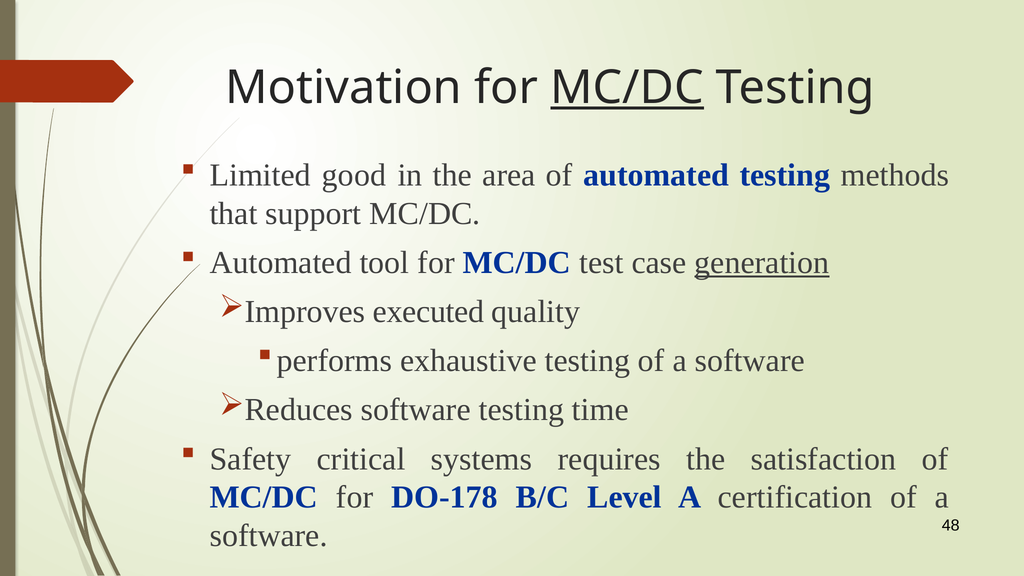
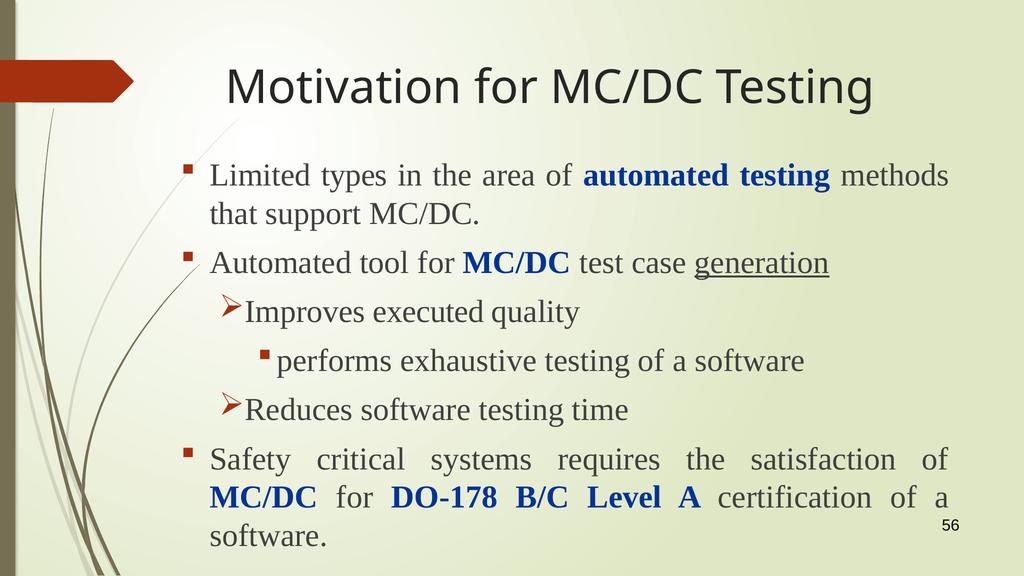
MC/DC underline: present -> none (627, 88)
good: good -> types (354, 175)
48: 48 -> 56 (951, 526)
